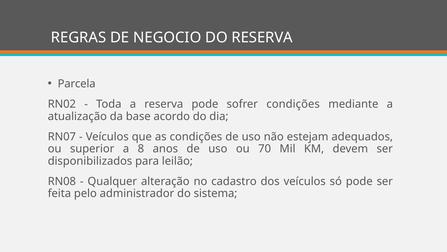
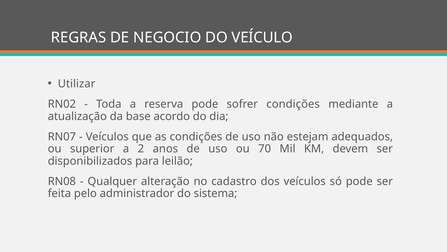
DO RESERVA: RESERVA -> VEÍCULO (262, 38)
Parcela: Parcela -> Utilizar (77, 84)
8: 8 -> 2 (141, 149)
